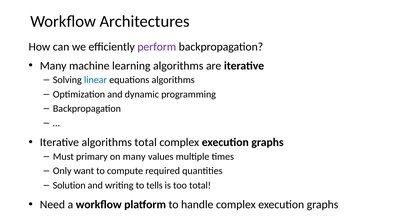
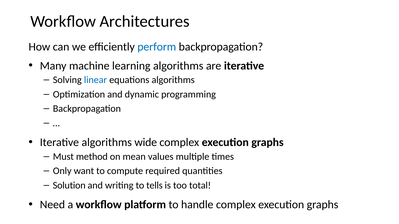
perform colour: purple -> blue (157, 47)
algorithms total: total -> wide (146, 143)
primary: primary -> method (92, 157)
on many: many -> mean (134, 157)
